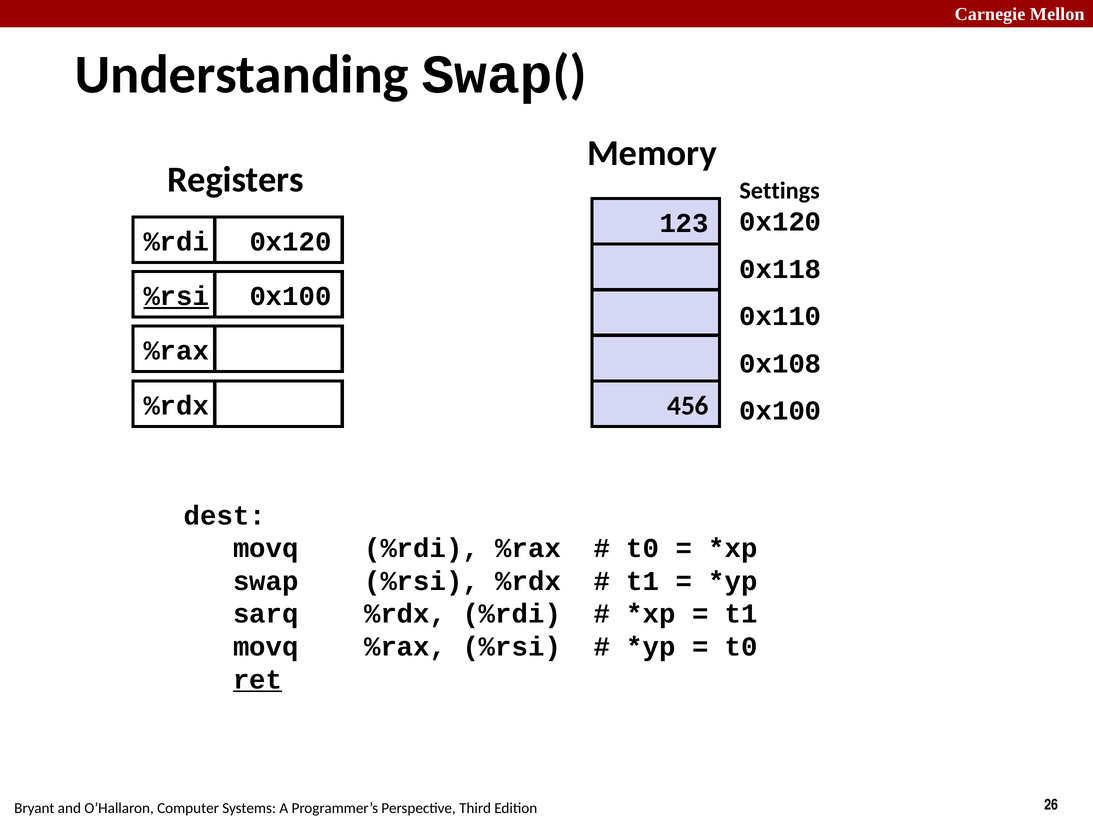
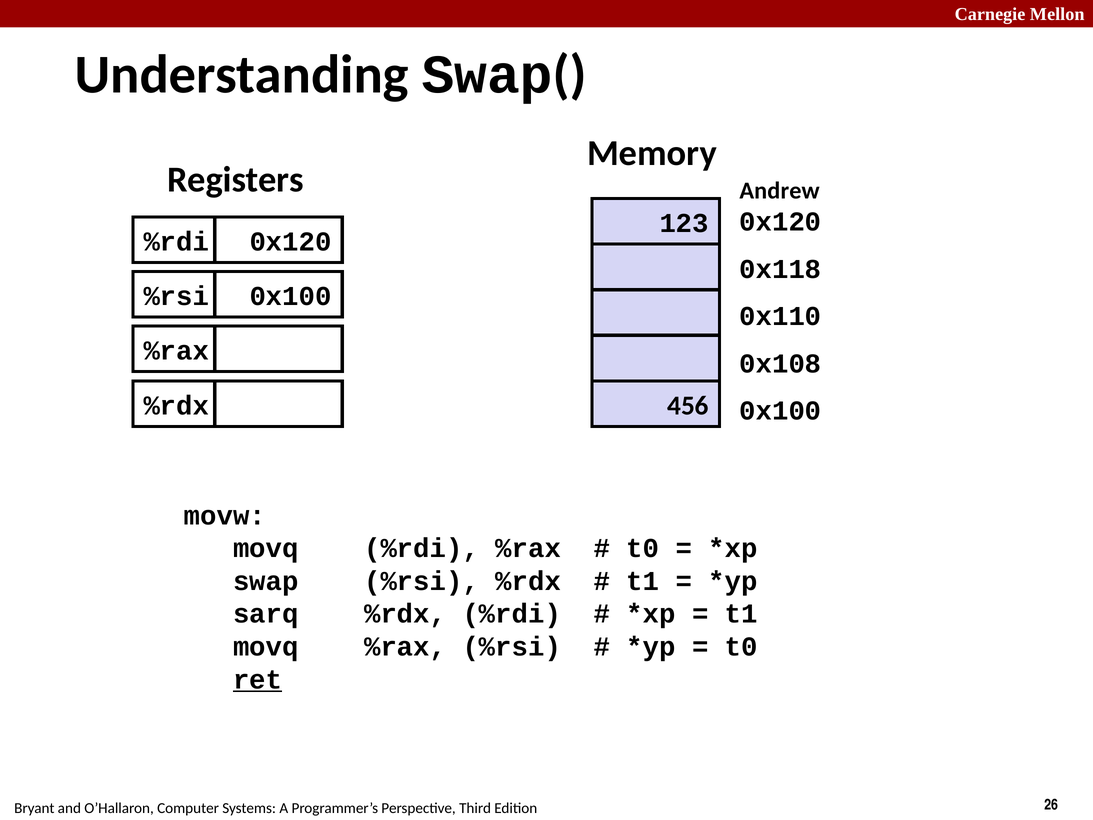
Settings: Settings -> Andrew (780, 191)
%rsi underline: present -> none (176, 296)
dest: dest -> movw (225, 515)
